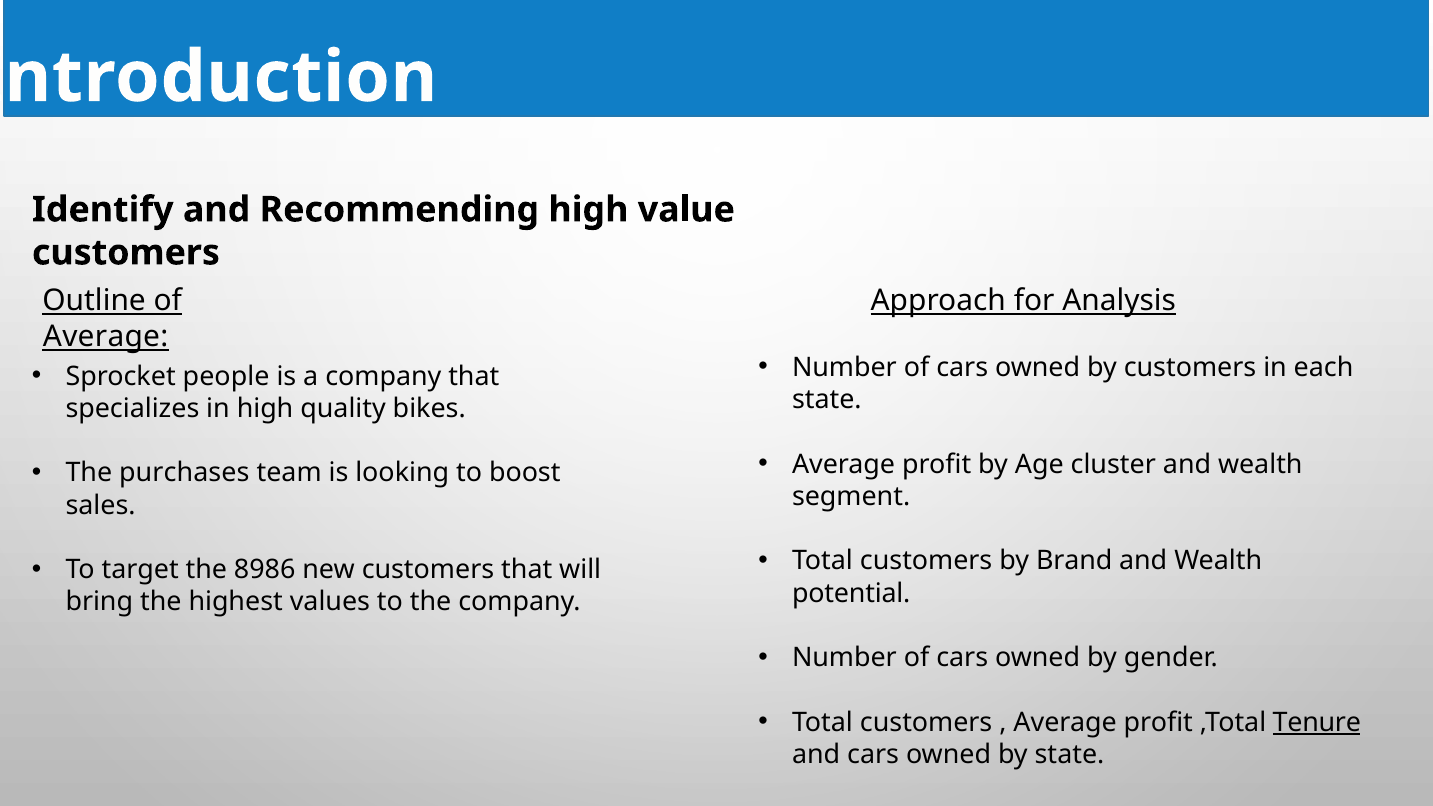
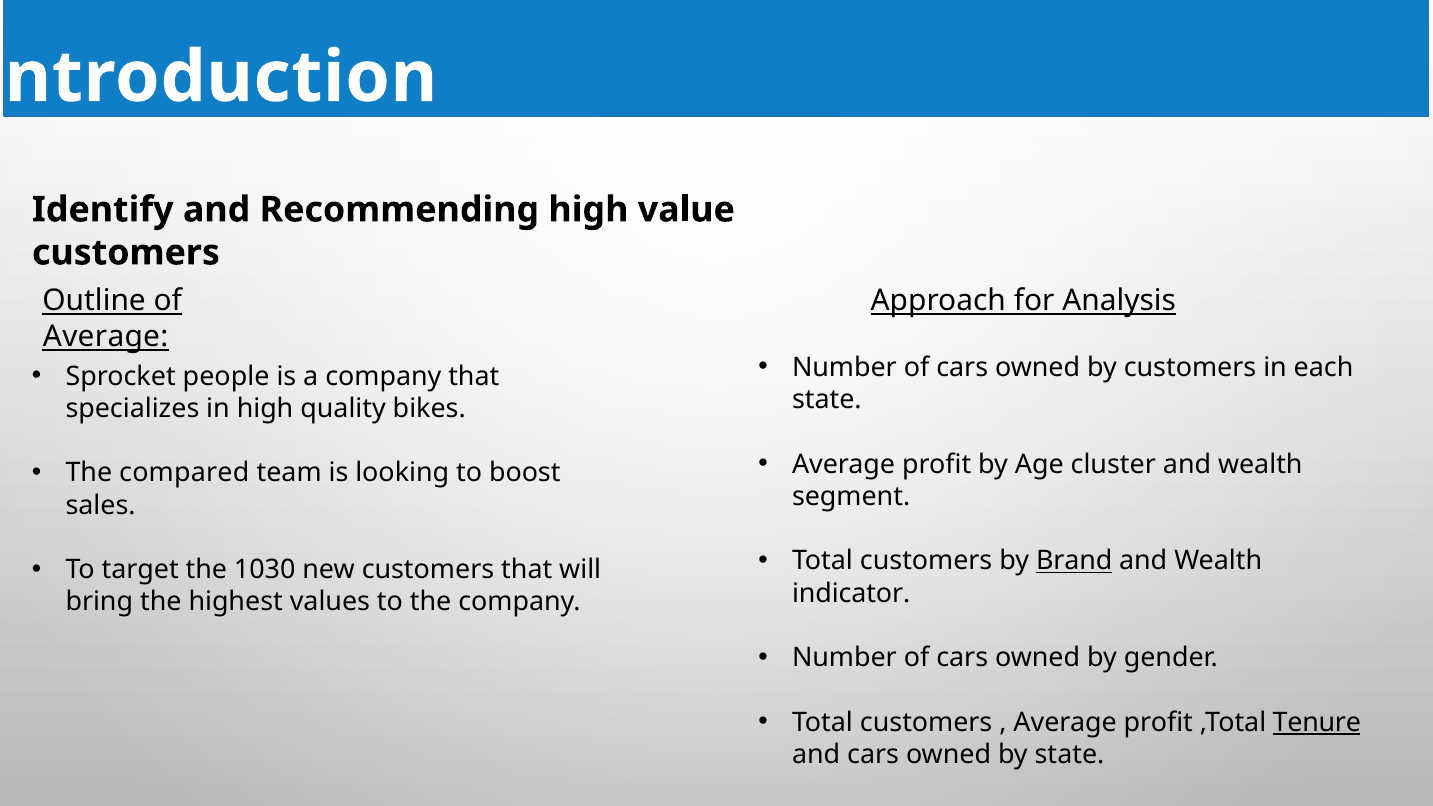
purchases: purchases -> compared (184, 473)
Brand underline: none -> present (1074, 561)
8986: 8986 -> 1030 (265, 570)
potential: potential -> indicator (851, 593)
